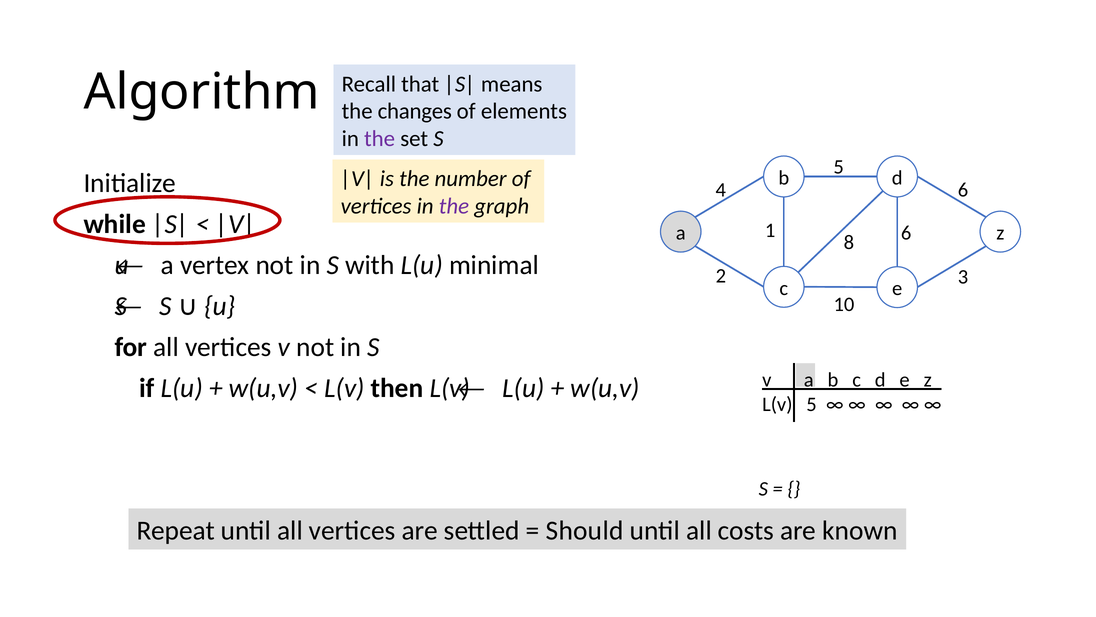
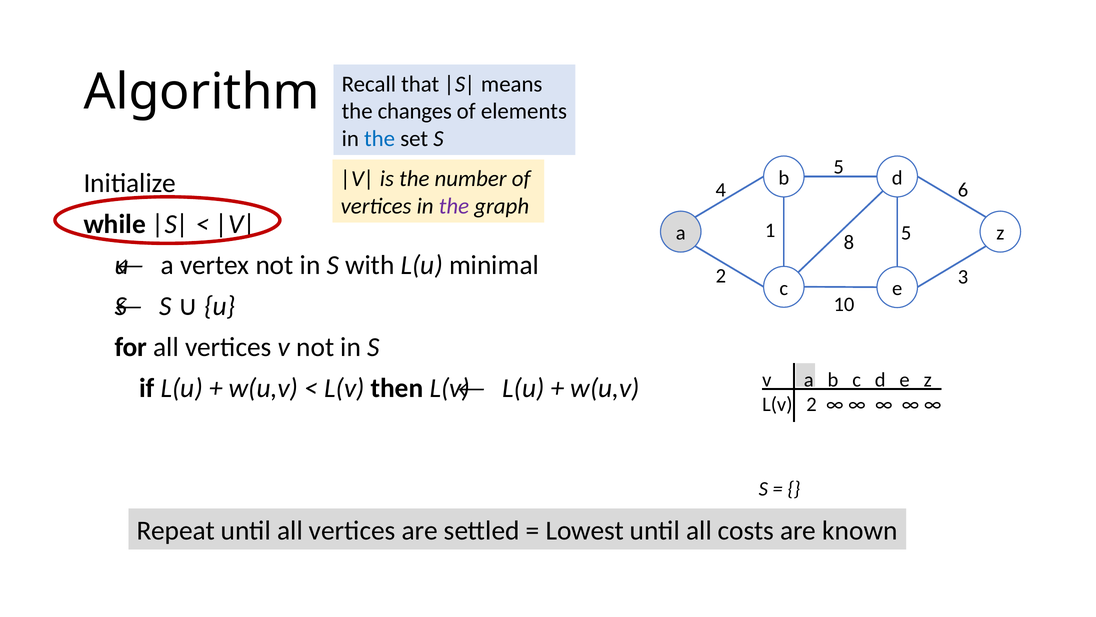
the colour: purple -> blue (380, 139)
8 6: 6 -> 5 (906, 233)
L(v 5: 5 -> 2 (812, 404)
Should: Should -> Lowest (585, 530)
